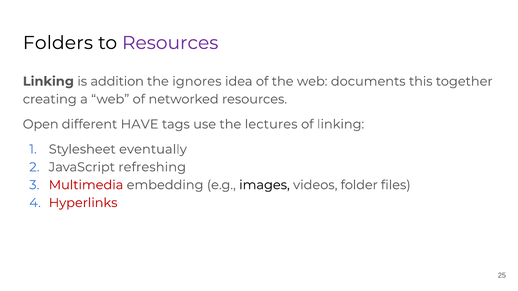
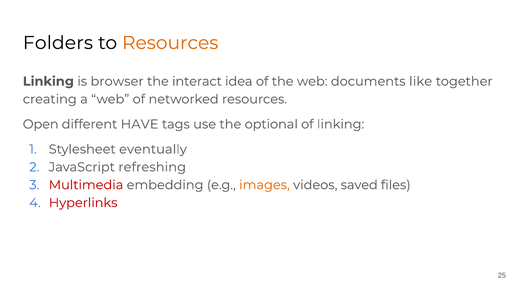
Resources colour: purple -> orange (170, 43)
addition: addition -> browser (117, 81)
ignores: ignores -> interact (197, 81)
this: this -> like (421, 81)
lectures: lectures -> optional (271, 124)
images colour: black -> orange (264, 185)
folder: folder -> saved (359, 185)
